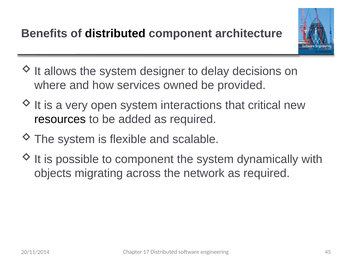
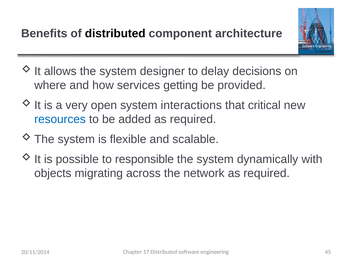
owned: owned -> getting (181, 85)
resources colour: black -> blue (60, 119)
to component: component -> responsible (144, 159)
